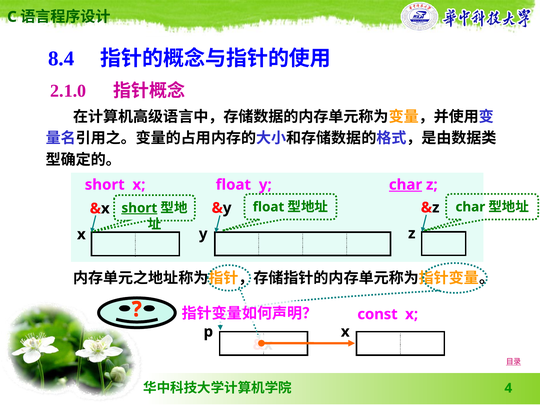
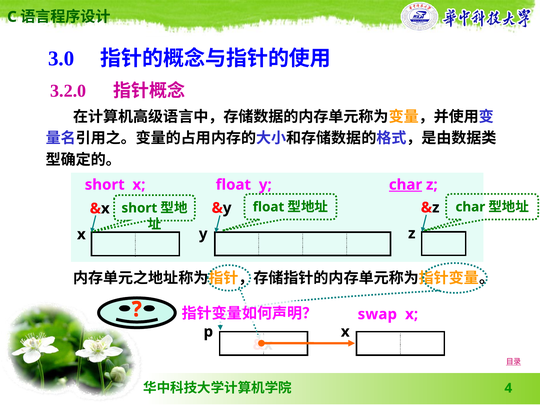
8.4: 8.4 -> 3.0 (61, 59)
2.1.0: 2.1.0 -> 3.2.0 (68, 91)
short underline: present -> none (139, 208)
const: const -> swap (377, 314)
